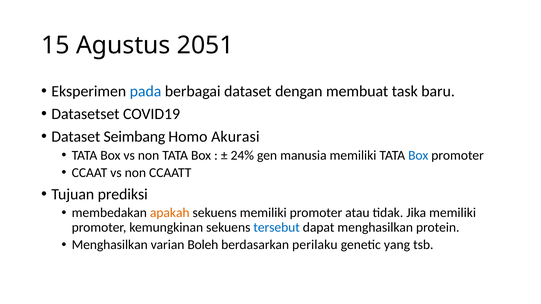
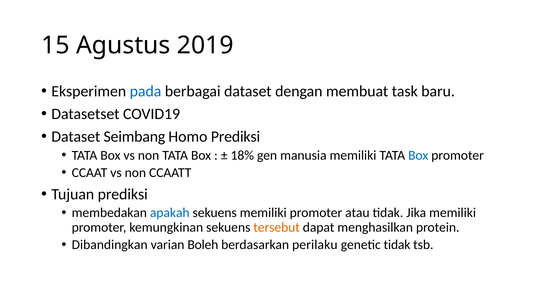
2051: 2051 -> 2019 (205, 45)
Homo Akurasi: Akurasi -> Prediksi (236, 137)
24%: 24% -> 18% (242, 155)
apakah colour: orange -> blue (170, 213)
tersebut colour: blue -> orange (277, 228)
Menghasilkan: Menghasilkan -> Dibandingkan (110, 245)
genetic yang: yang -> tidak (397, 245)
